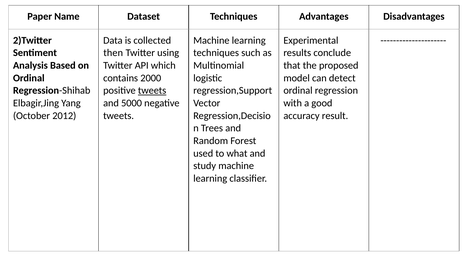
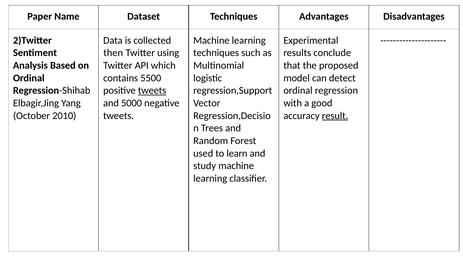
2000: 2000 -> 5500 (151, 78)
2012: 2012 -> 2010 (64, 116)
result underline: none -> present (335, 116)
what: what -> learn (237, 154)
